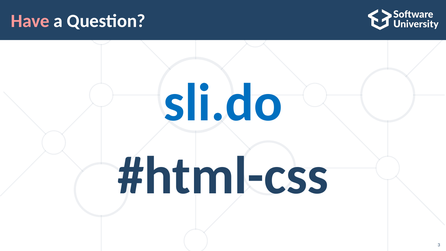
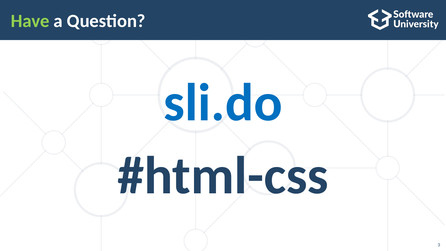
Have colour: pink -> light green (30, 21)
